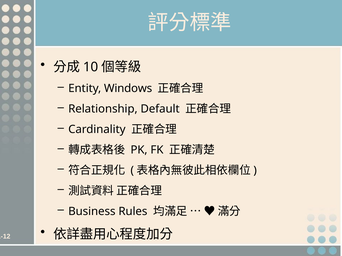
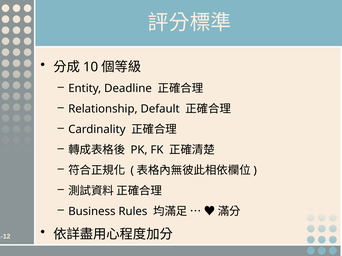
Windows: Windows -> Deadline (128, 89)
